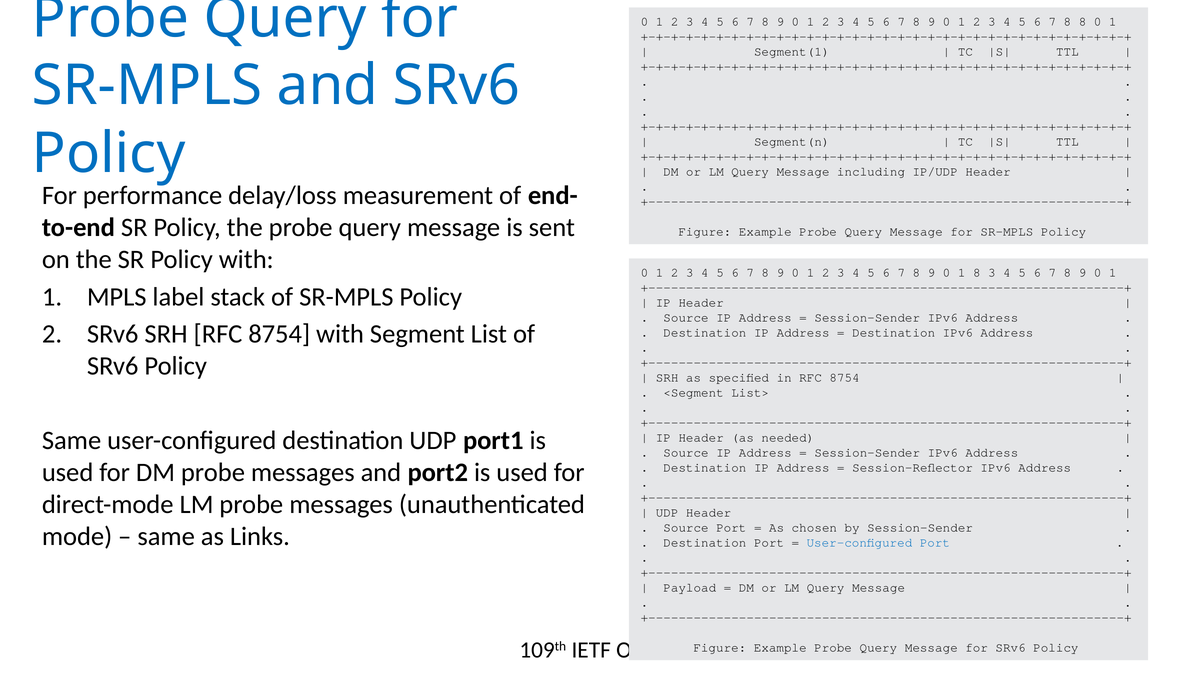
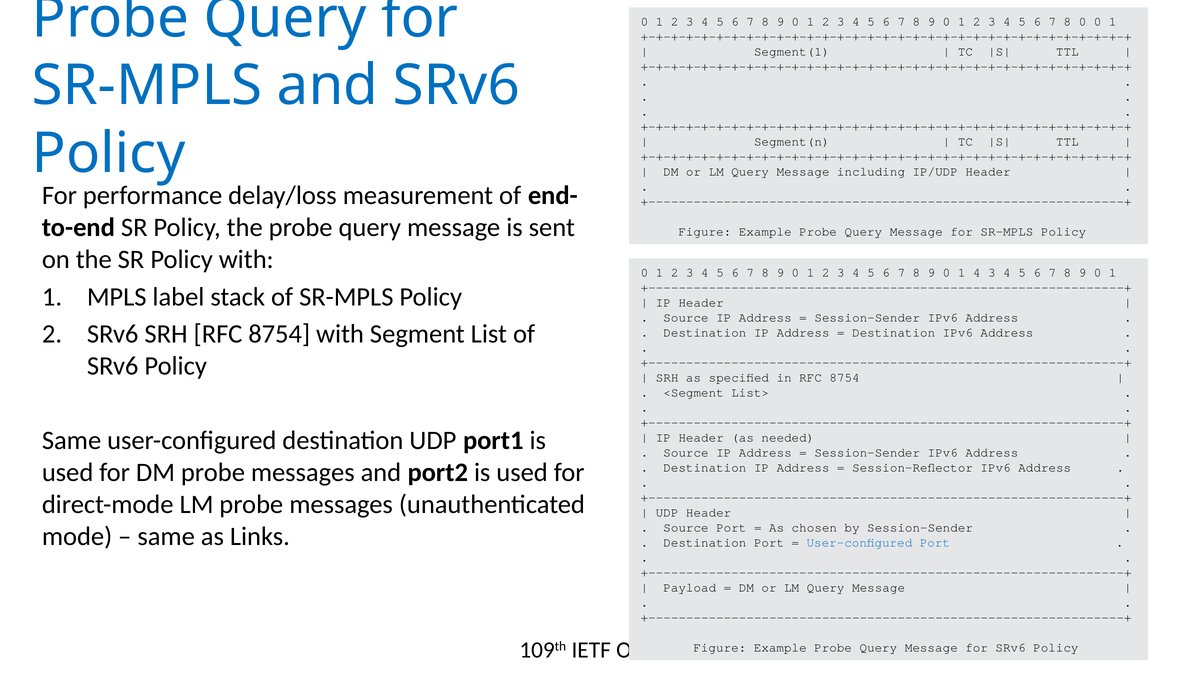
7 8 8: 8 -> 0 (1083, 22)
1 8: 8 -> 4 (977, 273)
